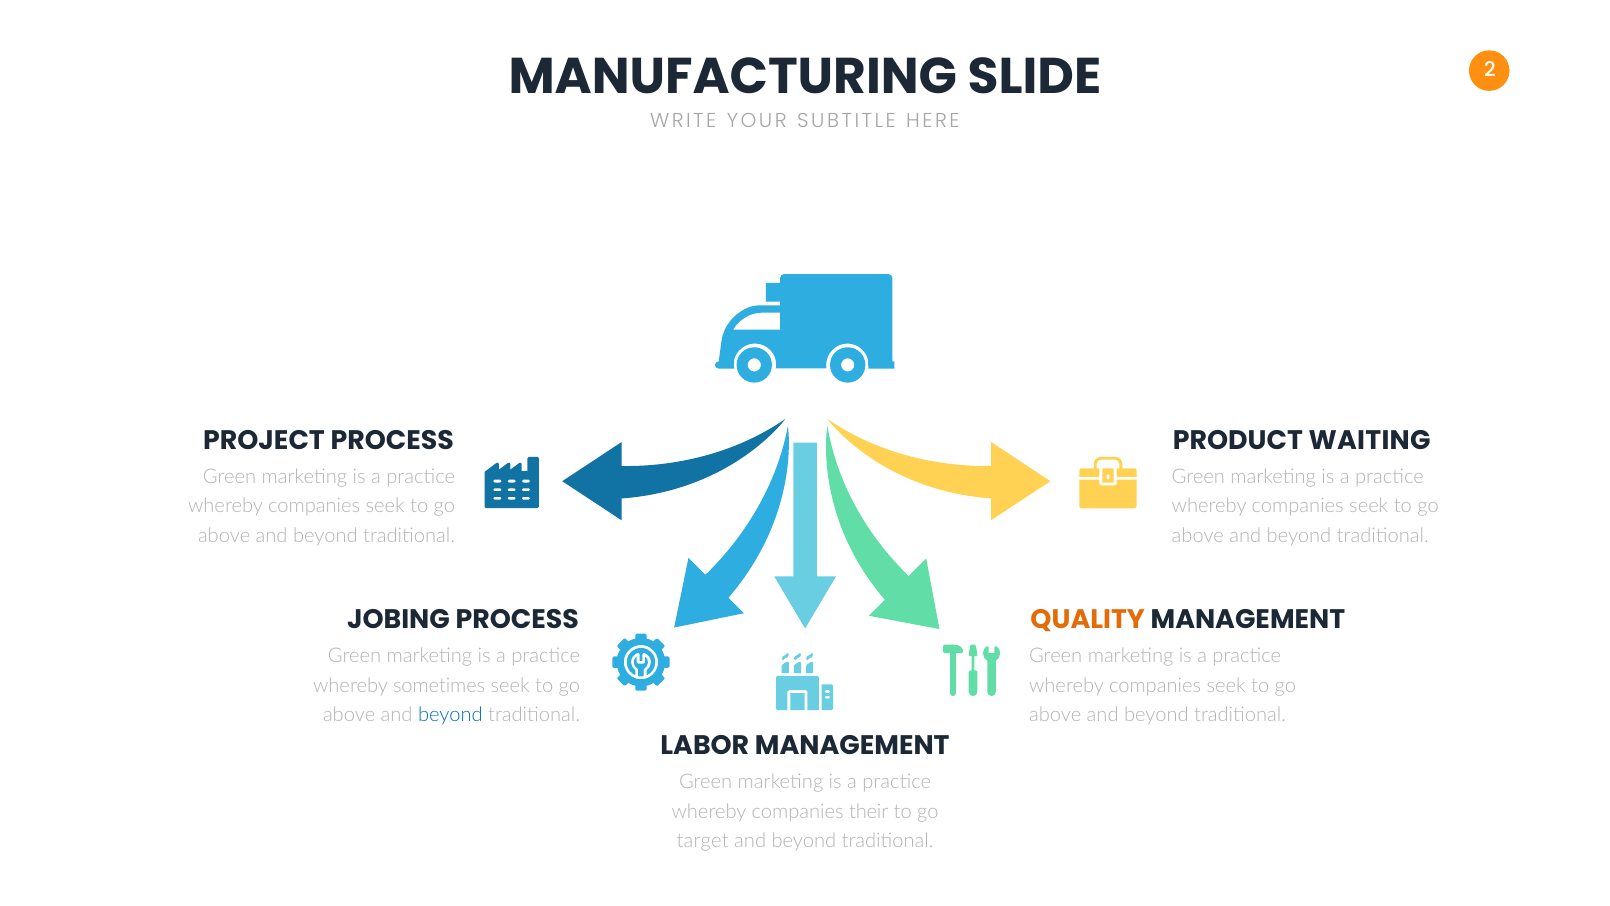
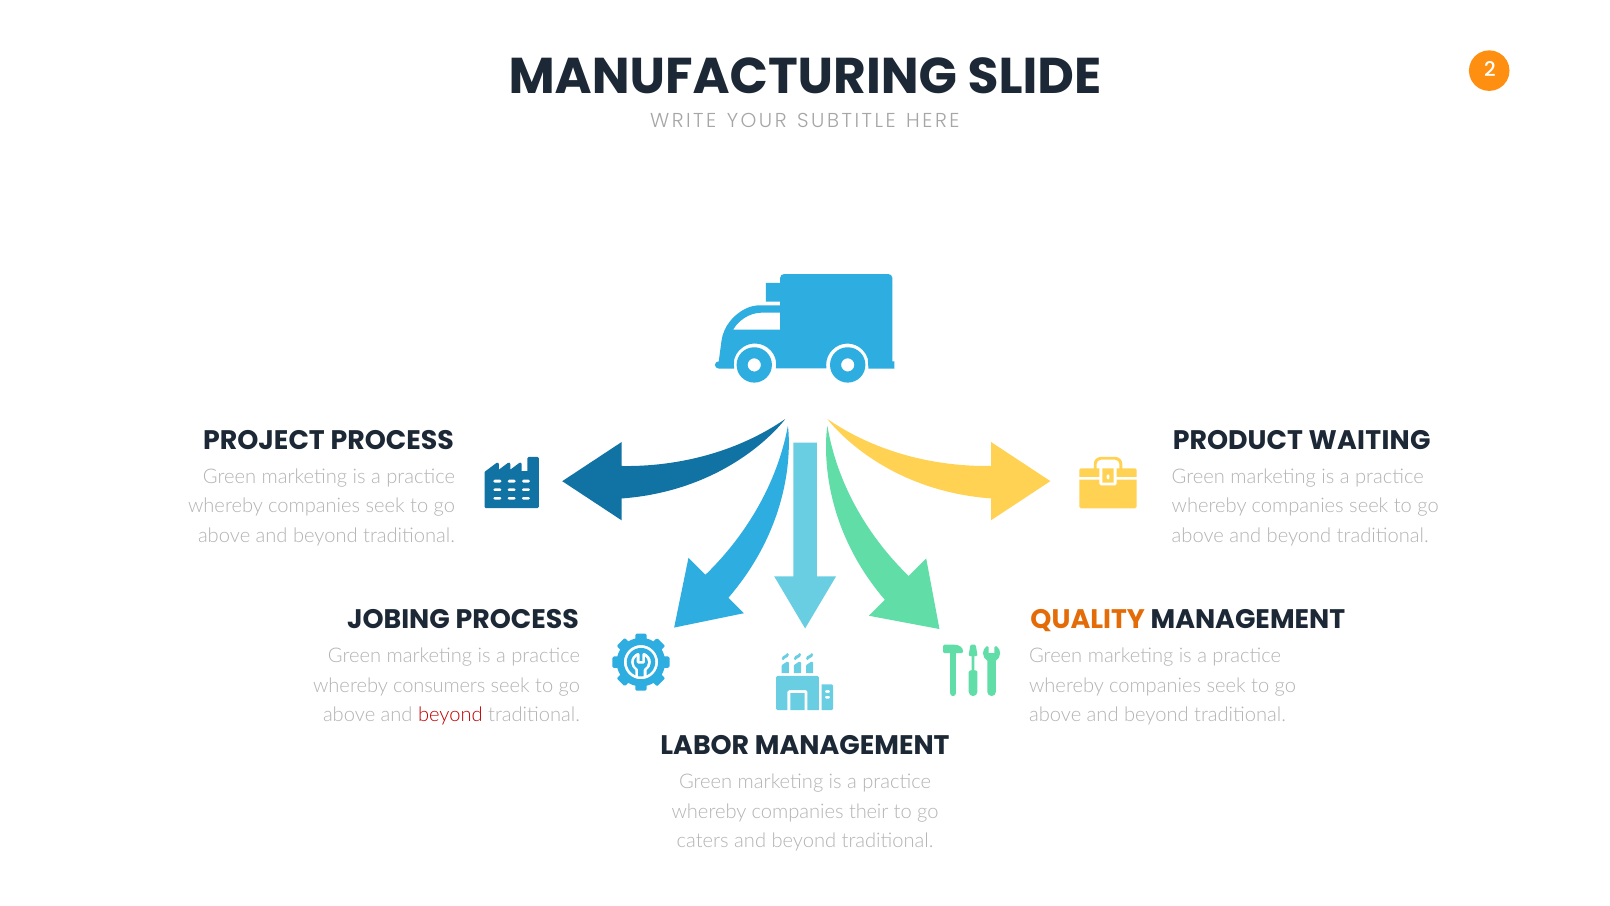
sometimes: sometimes -> consumers (439, 685)
beyond colour: blue -> red (450, 715)
target: target -> caters (703, 841)
